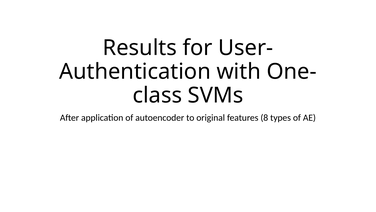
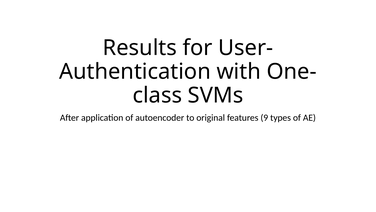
8: 8 -> 9 (264, 118)
